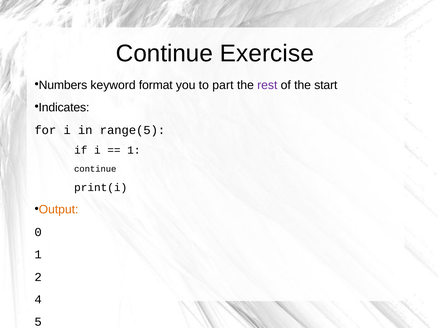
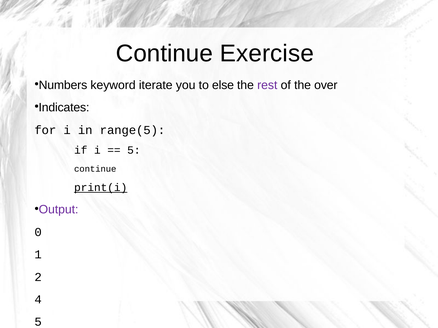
format: format -> iterate (156, 85)
part: part -> else (223, 85)
start: start -> over (326, 85)
1: 1 -> 5 (134, 150)
print(i underline: none -> present (101, 188)
Output colour: orange -> purple (59, 210)
